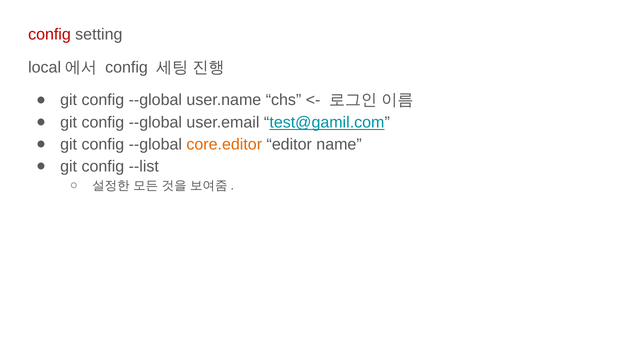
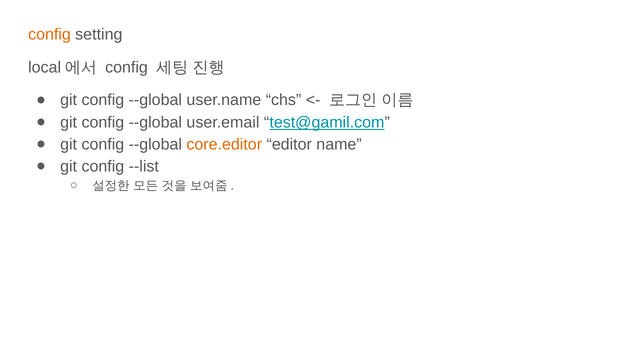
config colour: red -> orange (49, 34)
